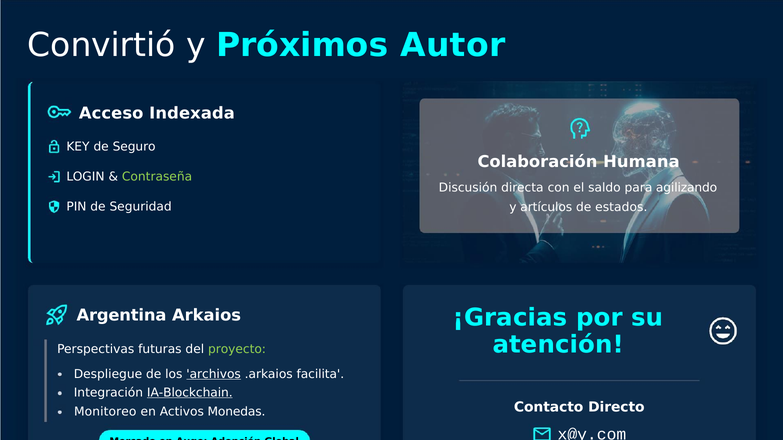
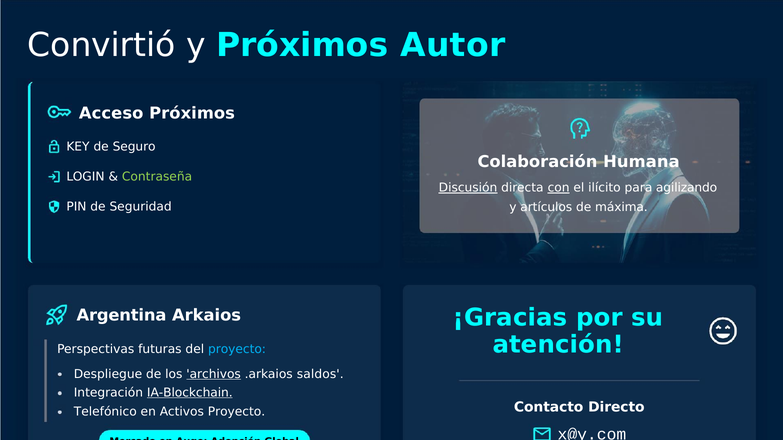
Acceso Indexada: Indexada -> Próximos (192, 113)
Discusión underline: none -> present (468, 188)
con underline: none -> present (559, 188)
saldo: saldo -> ilícito (604, 188)
estados: estados -> máxima (621, 207)
proyecto colour: light green -> light blue (237, 349)
facilita: facilita -> saldos (320, 374)
Monitoreo: Monitoreo -> Telefónico (105, 412)
Activos Monedas: Monedas -> Proyecto (236, 412)
